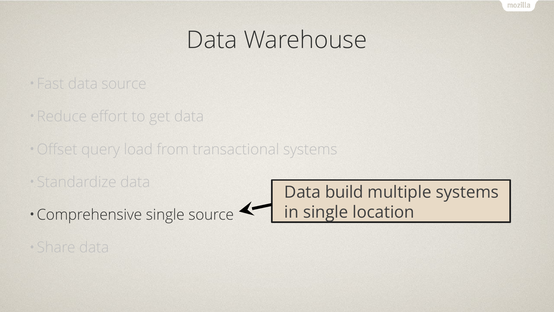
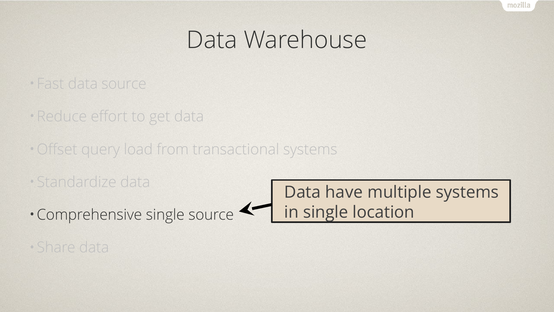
build: build -> have (344, 192)
